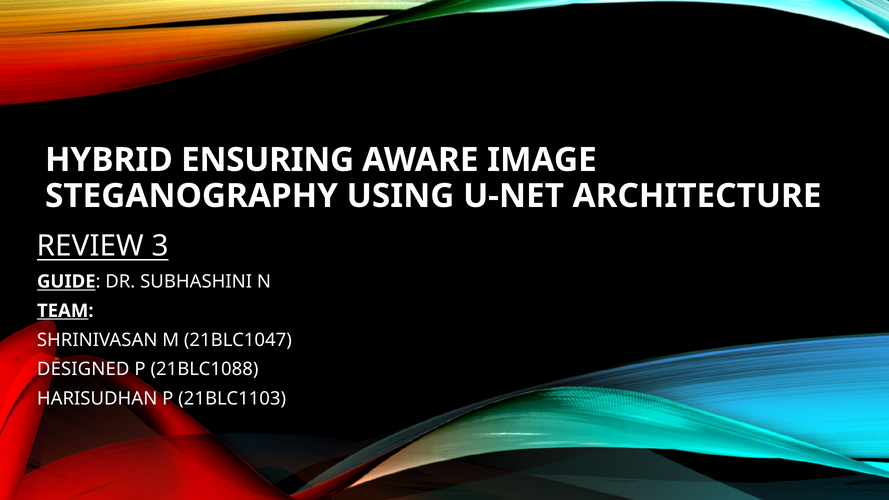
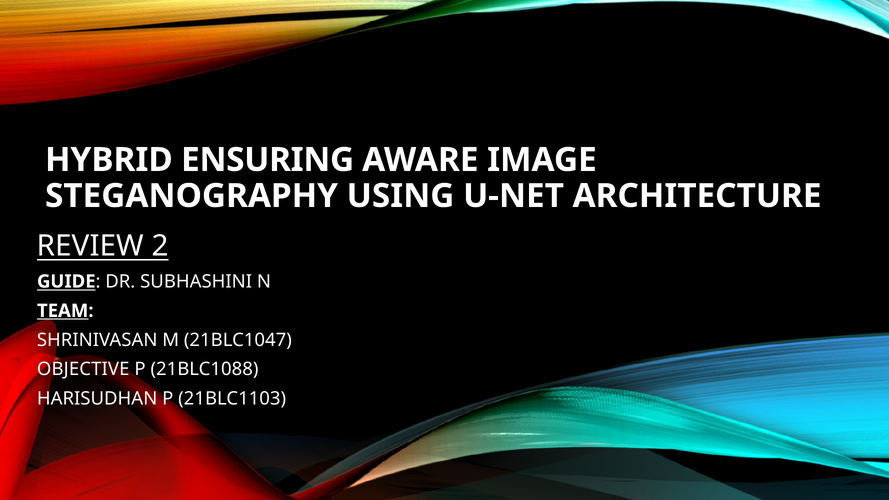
3: 3 -> 2 (160, 246)
DESIGNED: DESIGNED -> OBJECTIVE (83, 369)
